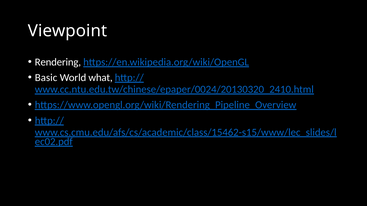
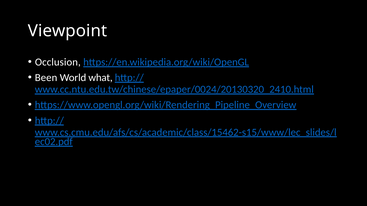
Rendering: Rendering -> Occlusion (58, 62)
Basic: Basic -> Been (46, 78)
